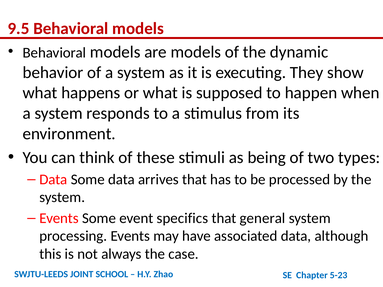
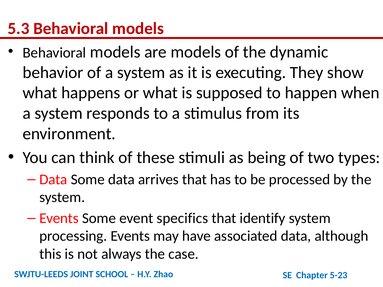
9.5: 9.5 -> 5.3 (18, 28)
general: general -> identify (263, 218)
